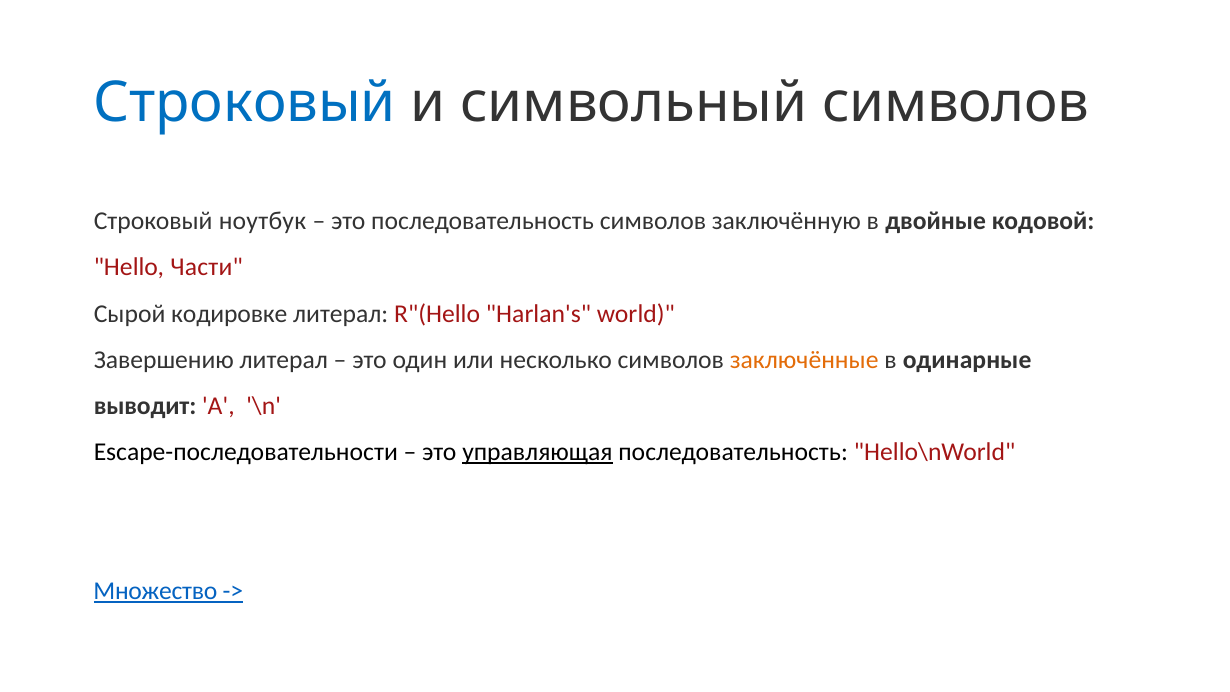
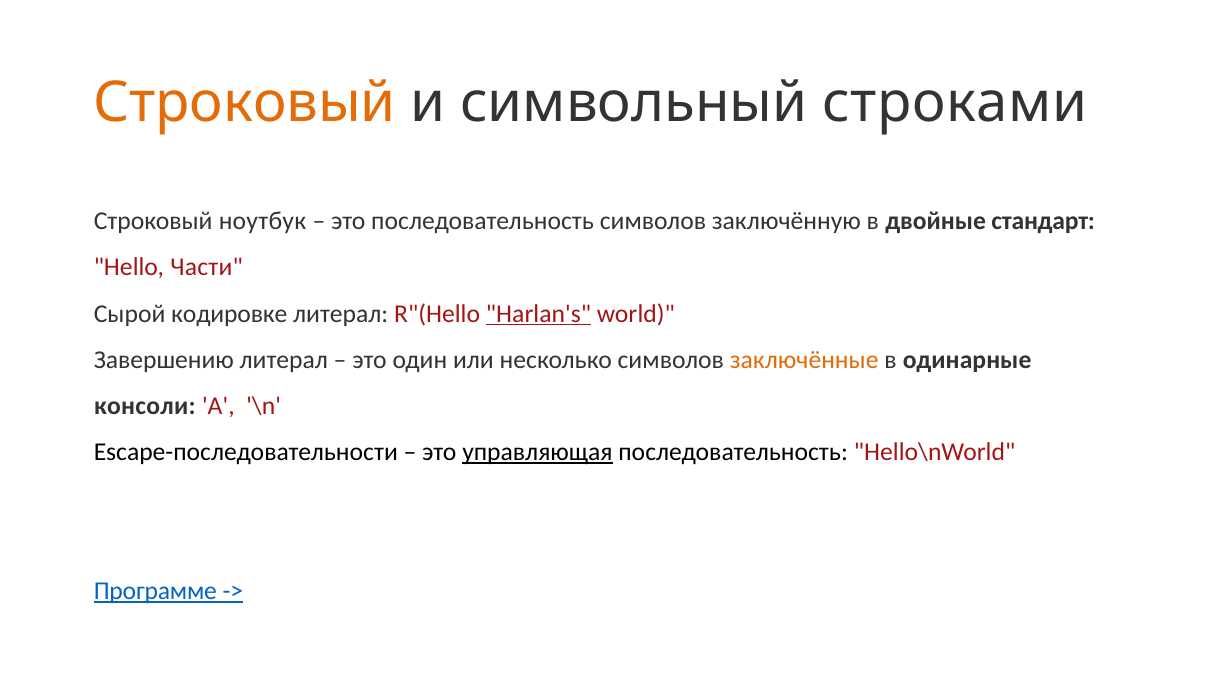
Строковый colour: blue -> orange (245, 103)
символьный символов: символов -> строками (955, 103)
кодовой: кодовой -> стандарт (1043, 221)
Harlan's underline: none -> present (539, 314)
выводит: выводит -> консоли (145, 406)
Множество: Множество -> Программе (155, 591)
